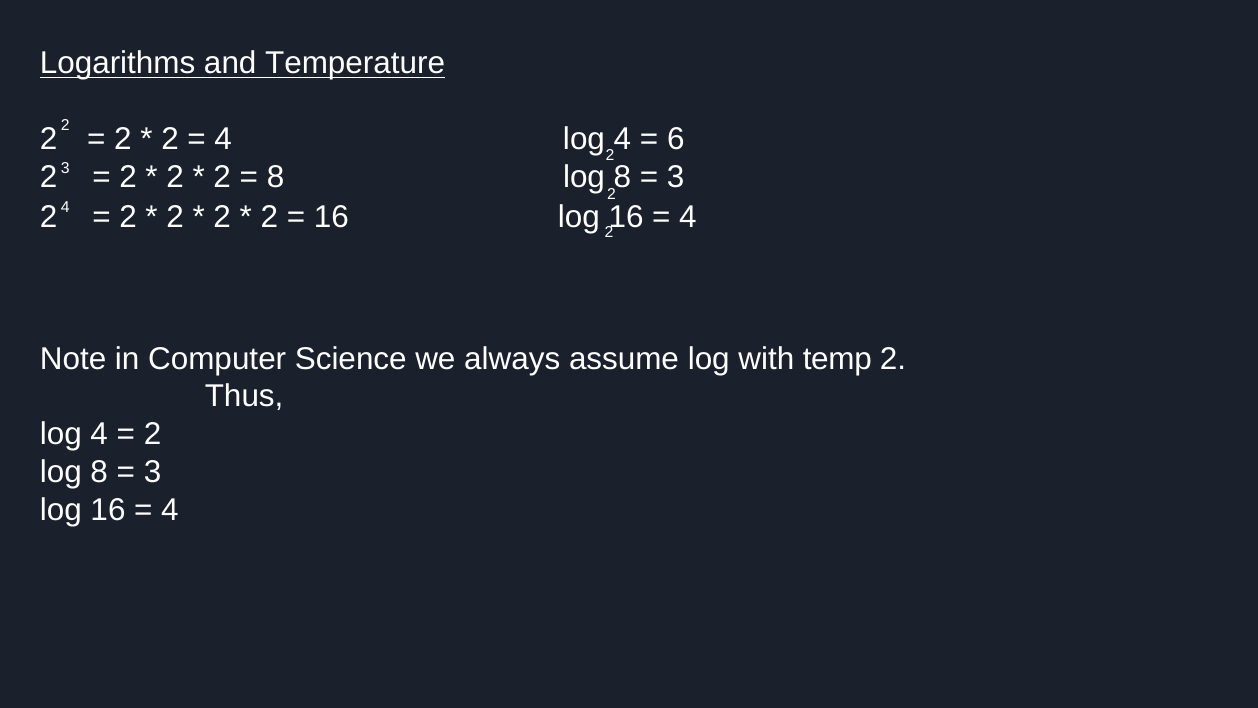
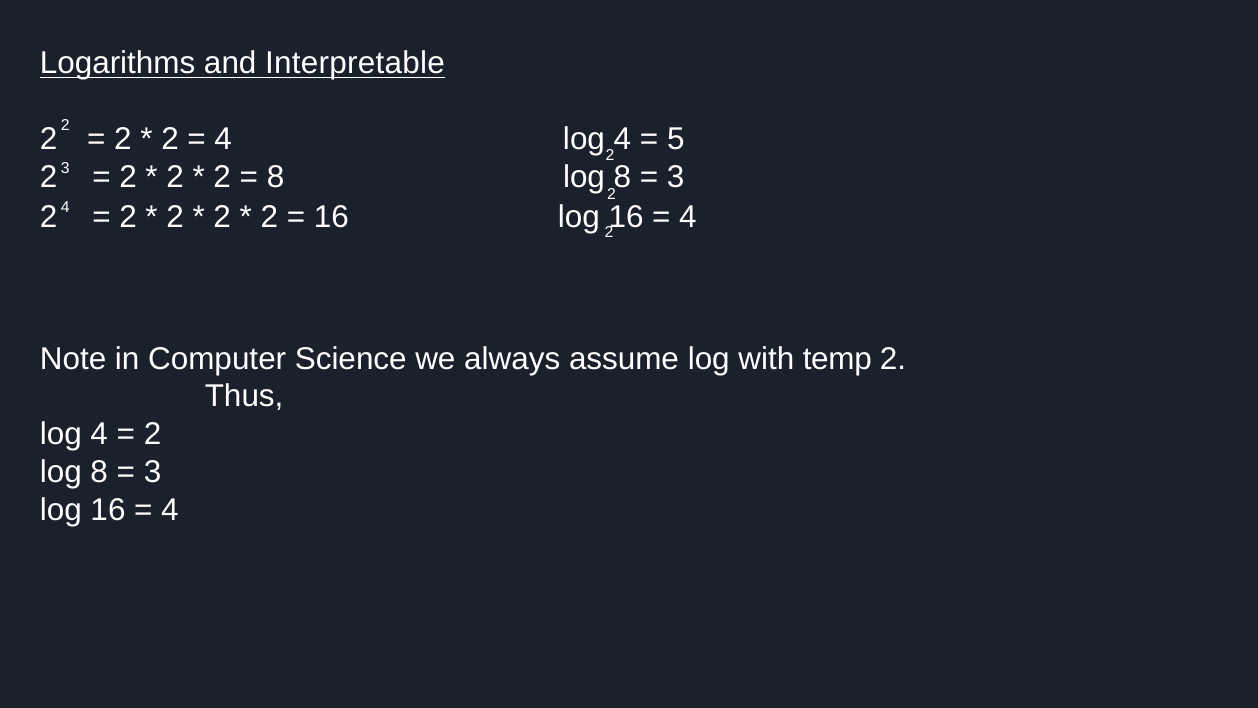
Temperature: Temperature -> Interpretable (355, 64)
6: 6 -> 5 (676, 139)
